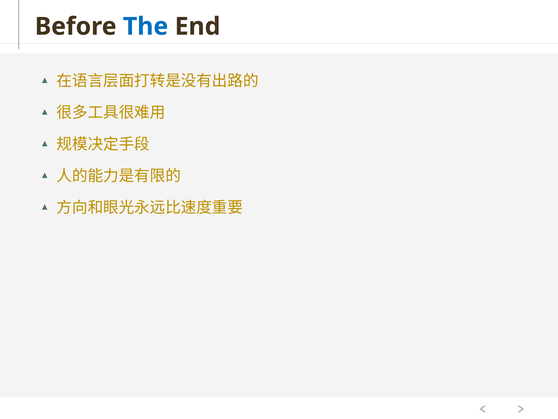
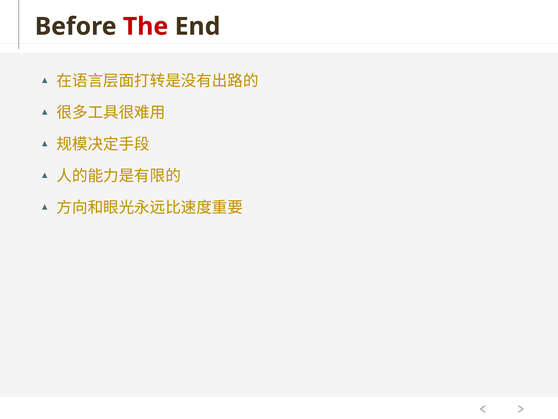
The colour: blue -> red (146, 26)
